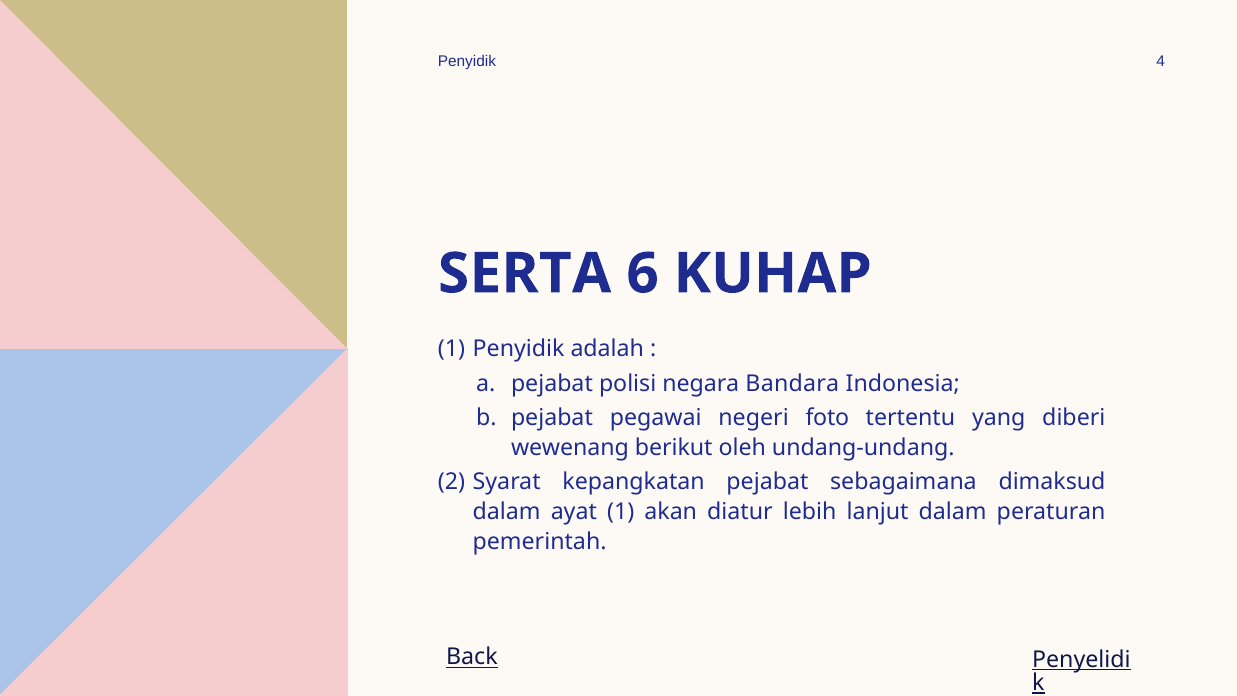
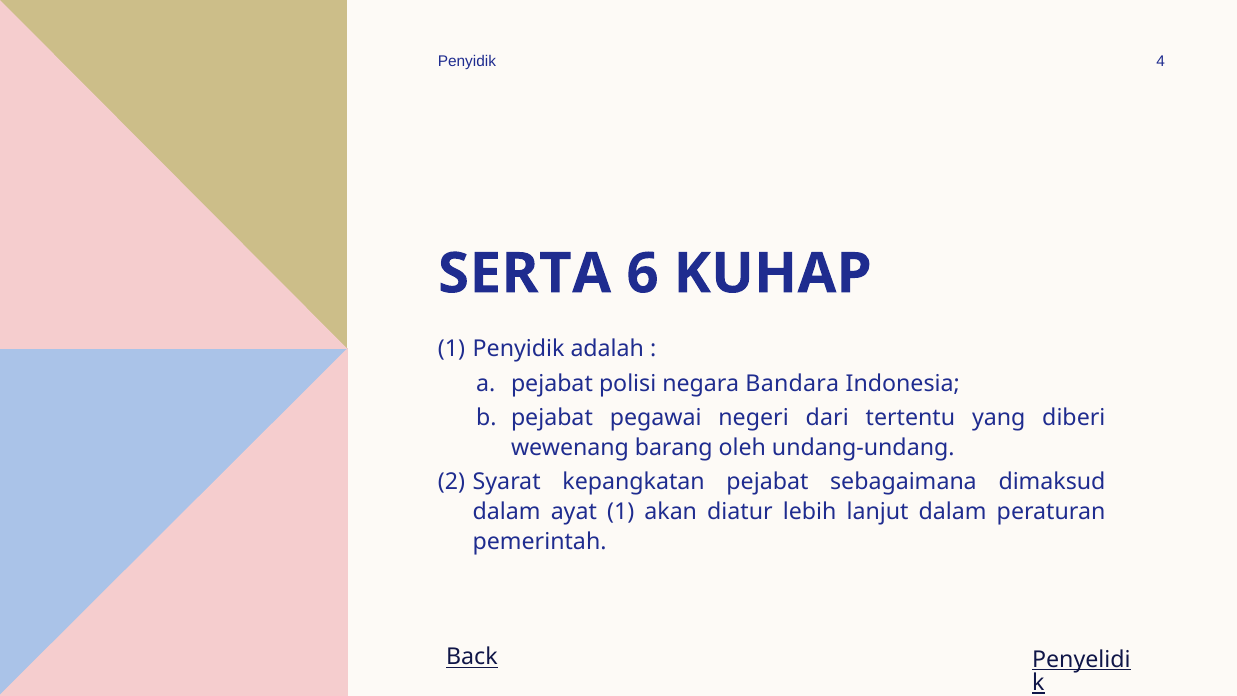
foto: foto -> dari (827, 418)
berikut: berikut -> barang (674, 448)
